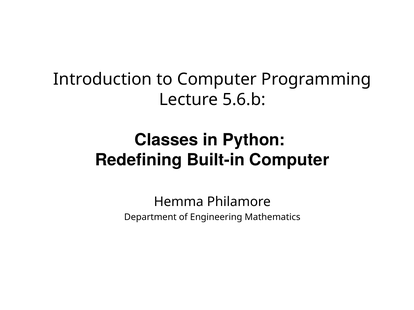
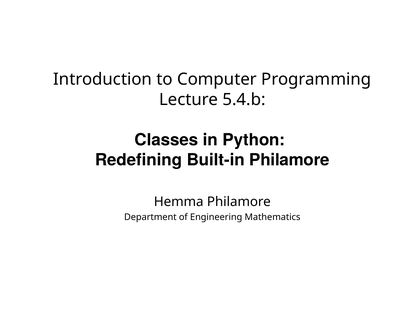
5.6.b: 5.6.b -> 5.4.b (244, 100)
Built-in Computer: Computer -> Philamore (289, 160)
